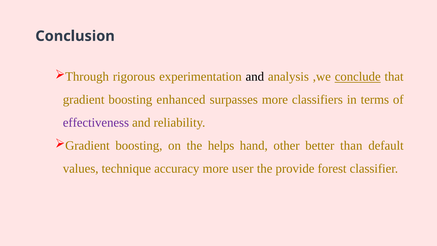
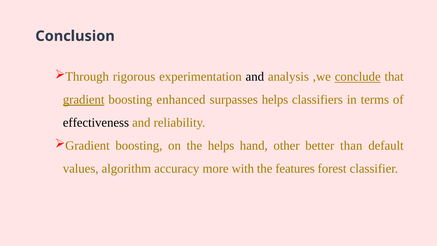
gradient underline: none -> present (84, 100)
surpasses more: more -> helps (275, 100)
effectiveness colour: purple -> black (96, 123)
technique: technique -> algorithm (126, 169)
user: user -> with (243, 169)
provide: provide -> features (295, 169)
